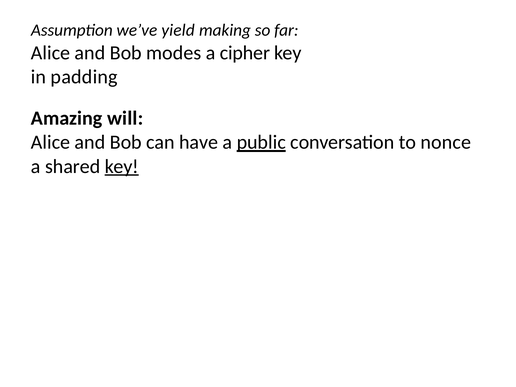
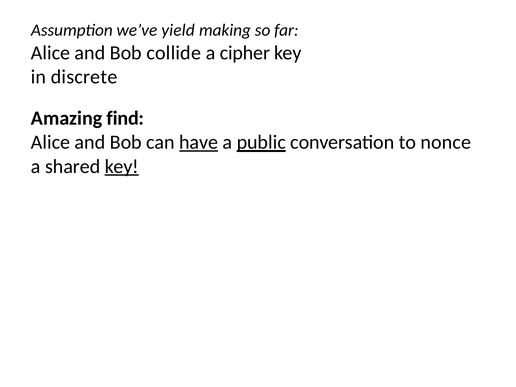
modes: modes -> collide (174, 53)
padding: padding -> discrete (84, 77)
will: will -> find (125, 118)
have underline: none -> present (199, 142)
